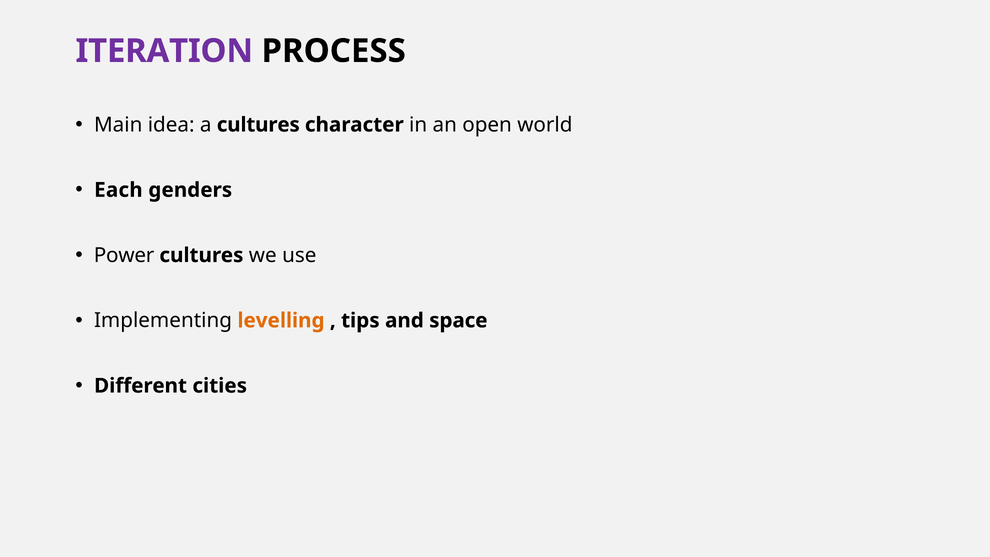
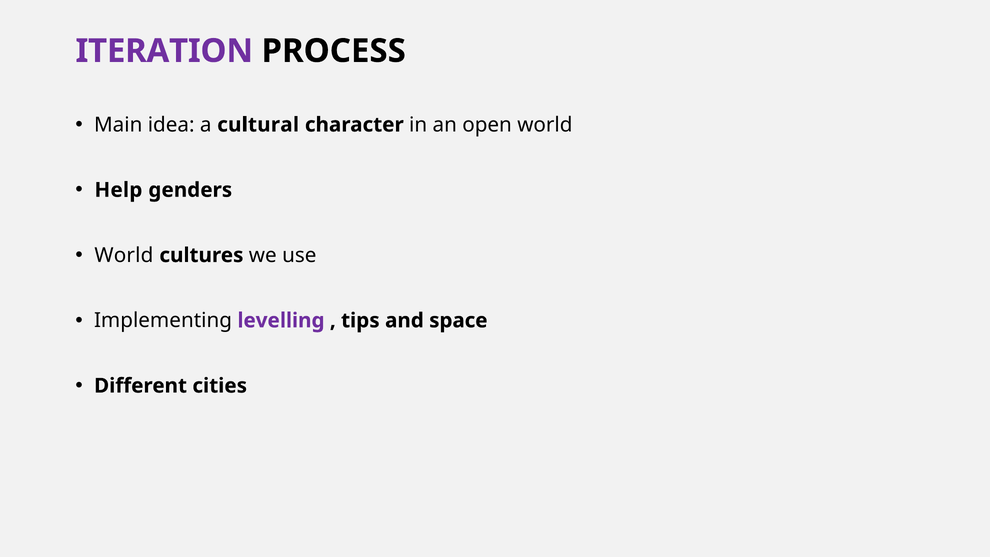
a cultures: cultures -> cultural (258, 125)
Each: Each -> Help (118, 190)
Power: Power -> World (124, 255)
levelling colour: orange -> purple (281, 320)
